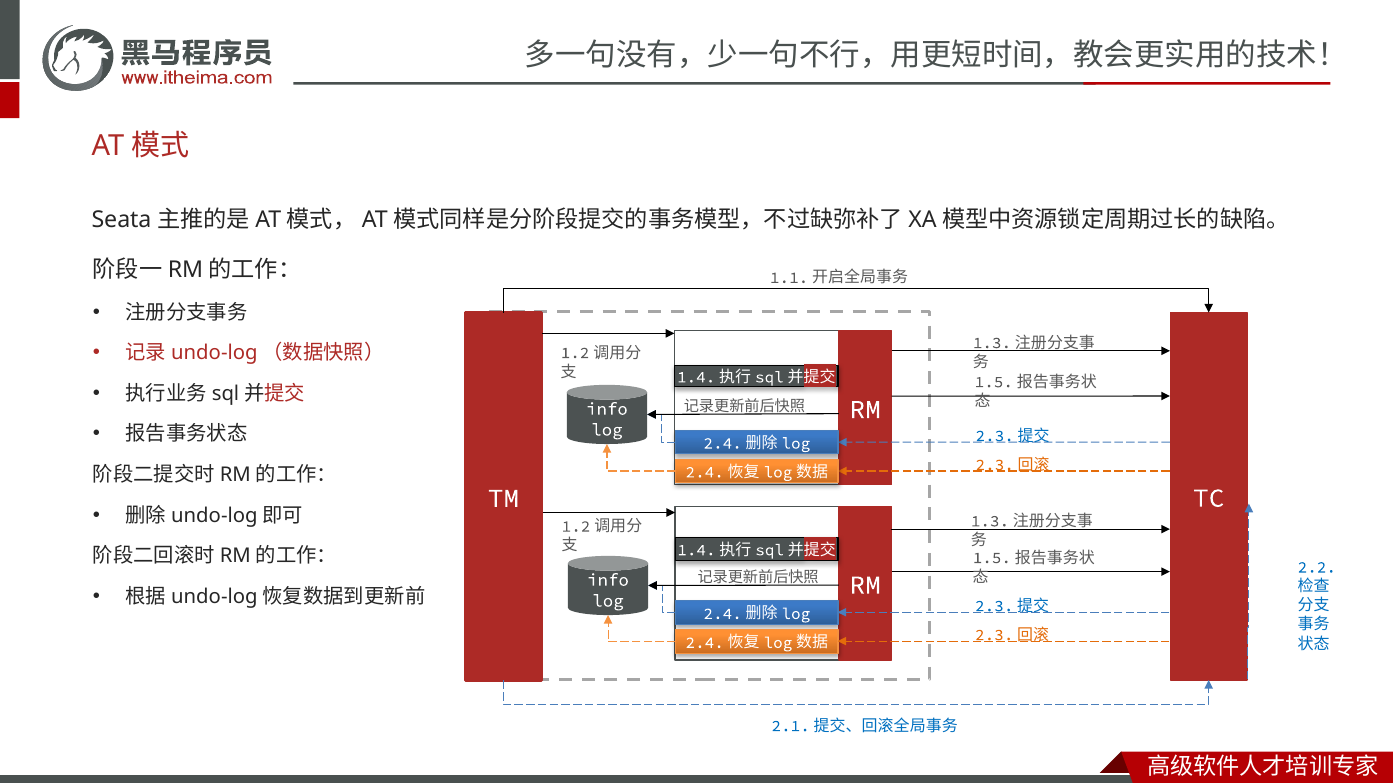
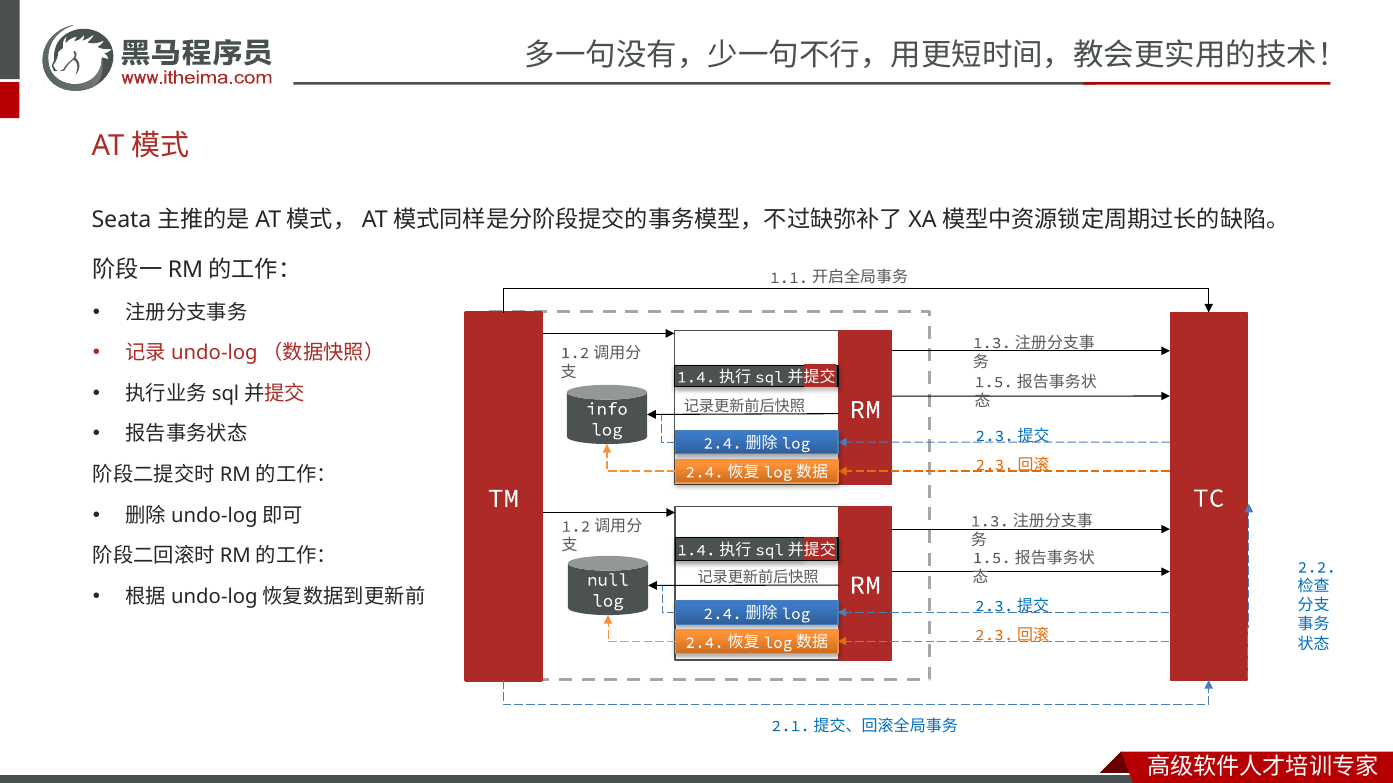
info: info -> null (608, 580)
